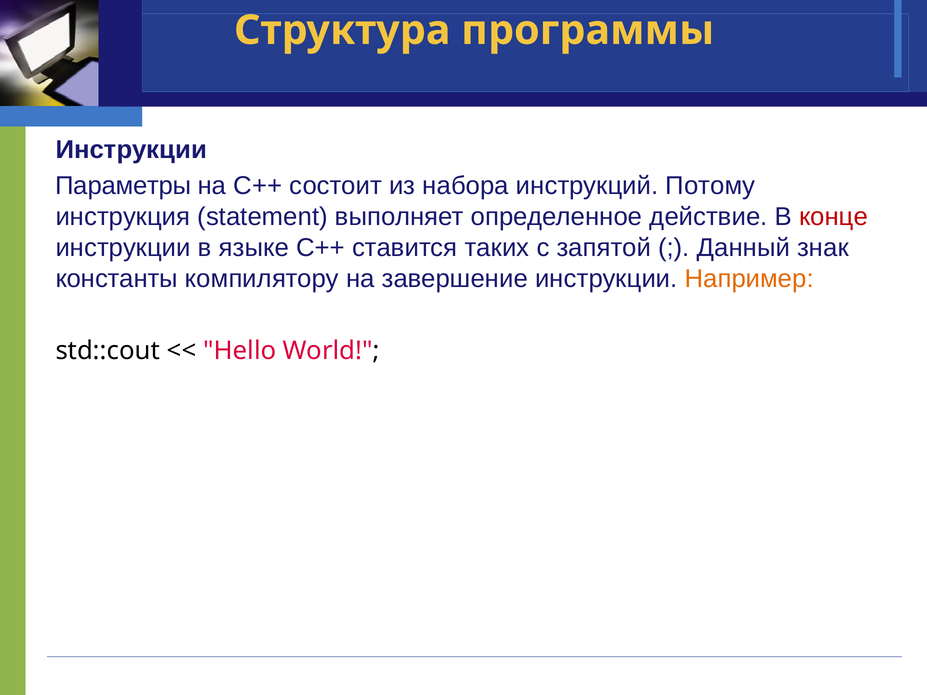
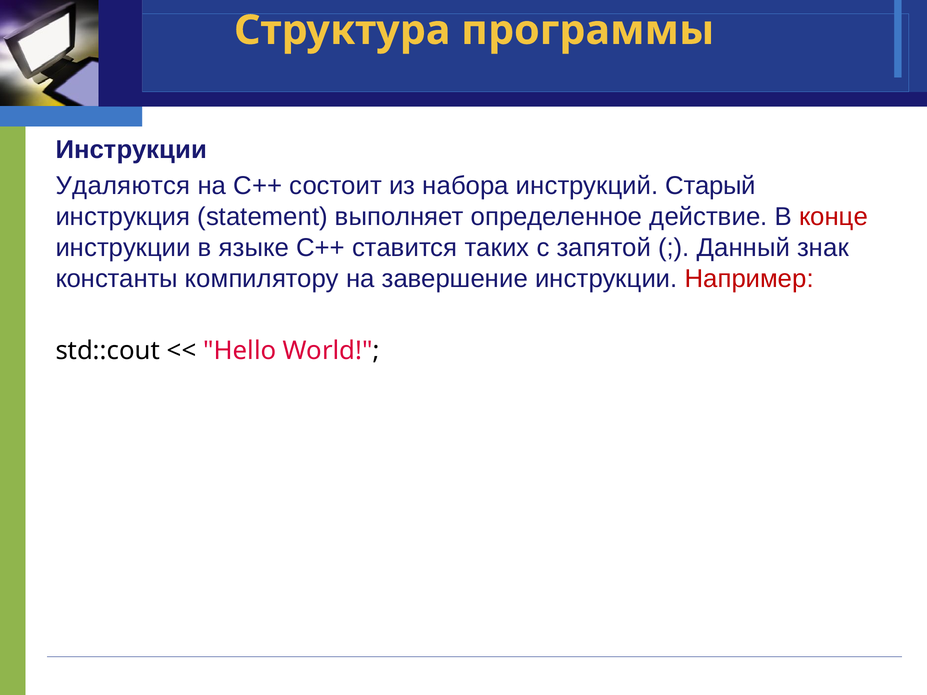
Параметры: Параметры -> Удаляются (123, 186)
Потому: Потому -> Старый (711, 186)
Например colour: orange -> red (749, 279)
